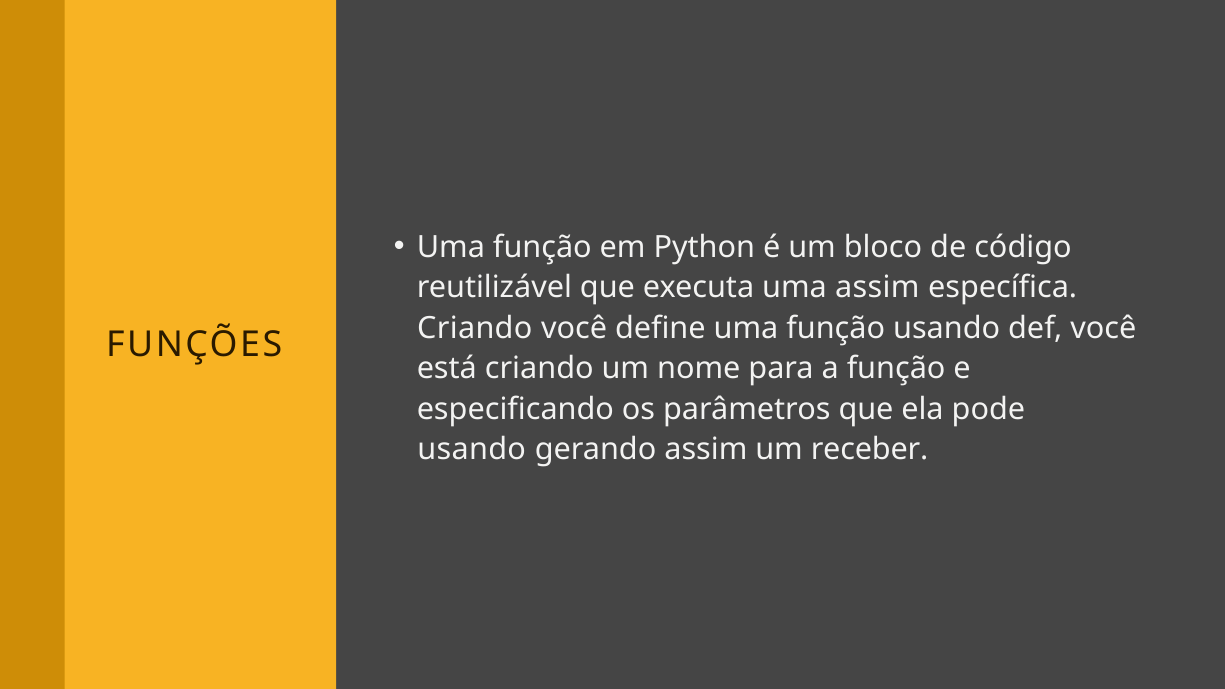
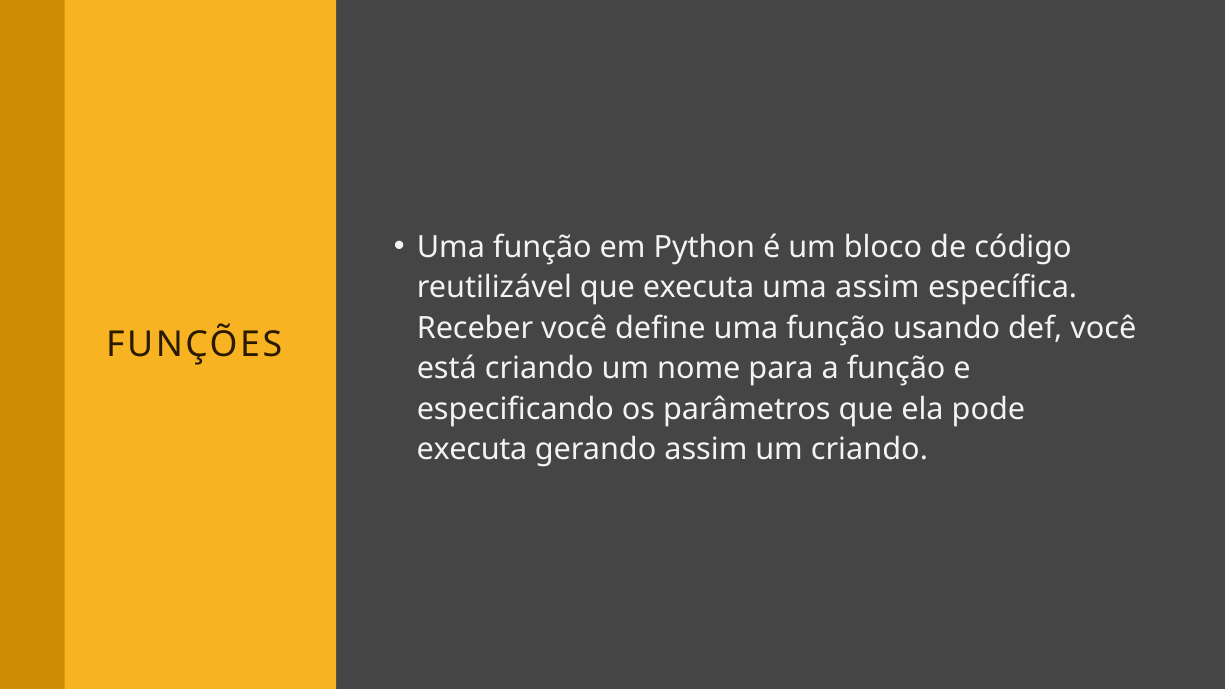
Criando: Criando -> Receber (475, 328)
usando: usando -> executa (472, 450)
um receber: receber -> criando (869, 450)
